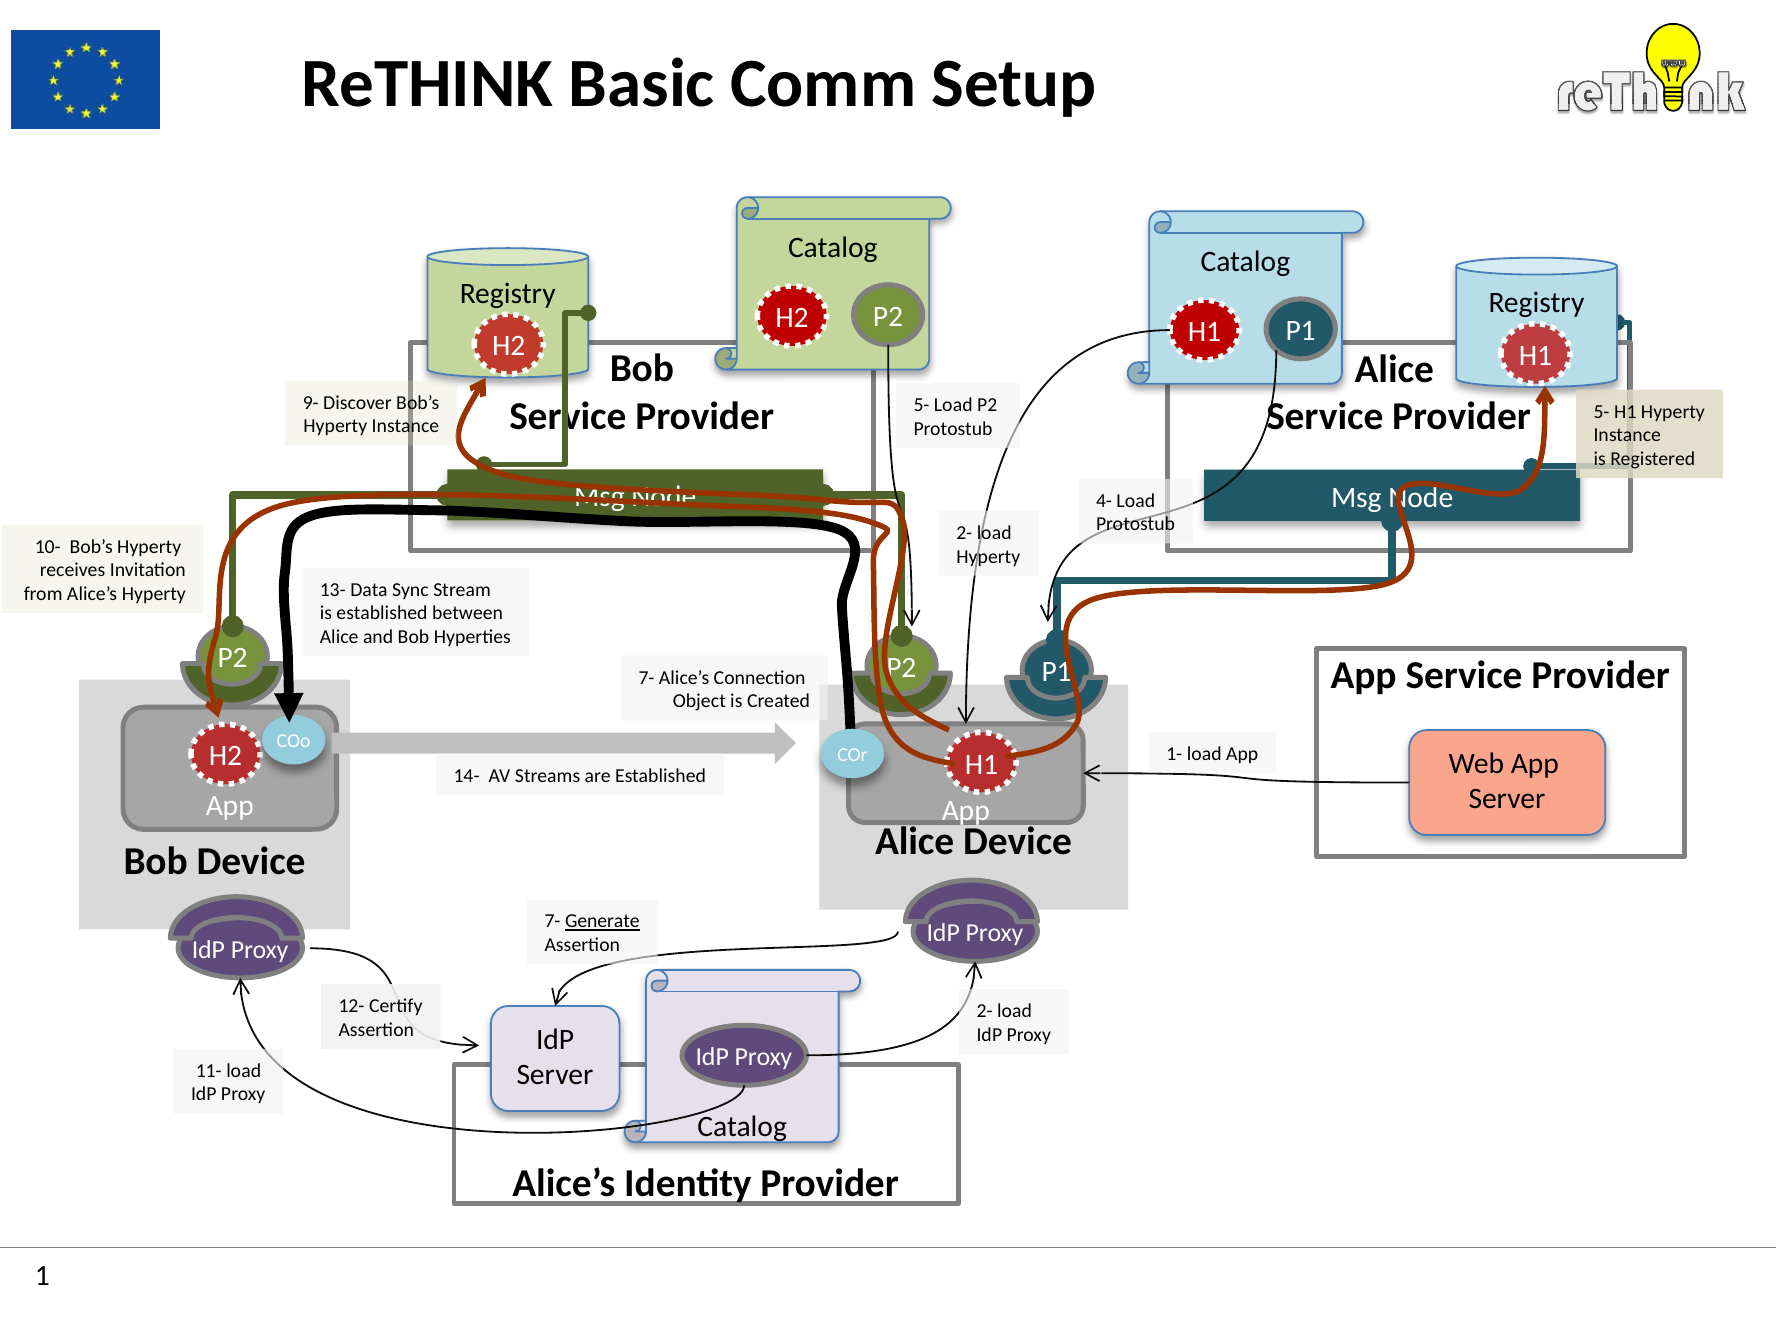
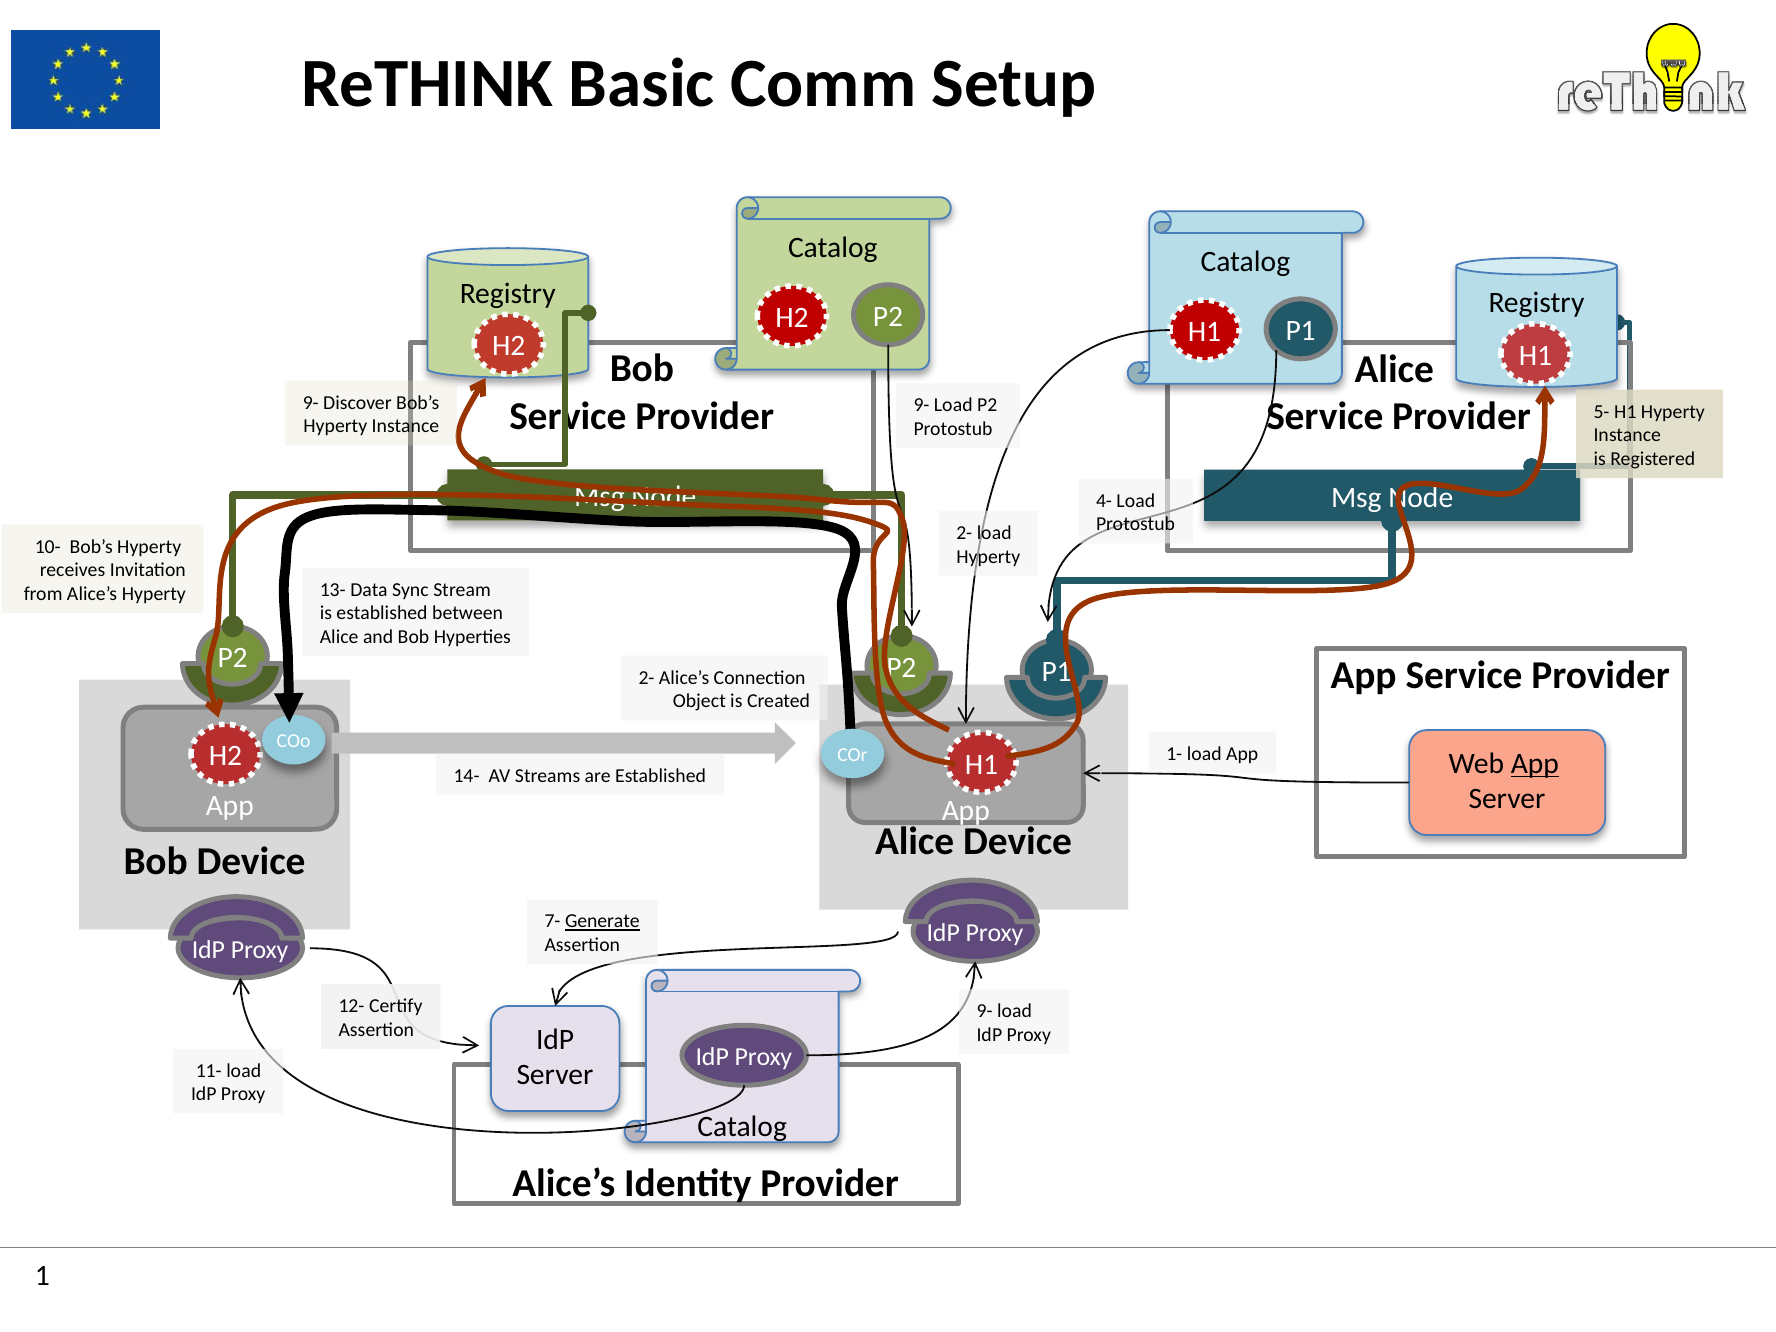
5-: 5- -> 9- (921, 405)
7-: 7- -> 2- (647, 678)
App underline: none -> present (1535, 764)
2-: 2- -> 9- (985, 1011)
